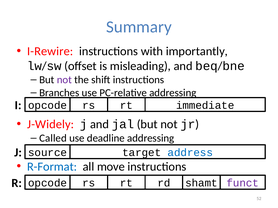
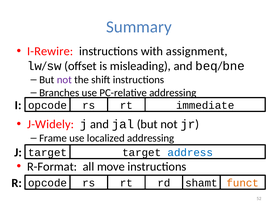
importantly: importantly -> assignment (197, 51)
Called: Called -> Frame (53, 138)
deadline: deadline -> localized (106, 138)
source: source -> target (48, 153)
R-Format colour: blue -> black (52, 167)
funct colour: purple -> orange (243, 183)
